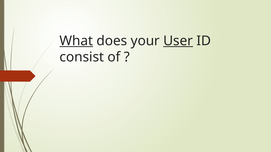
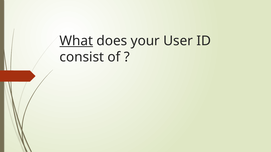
User underline: present -> none (178, 41)
